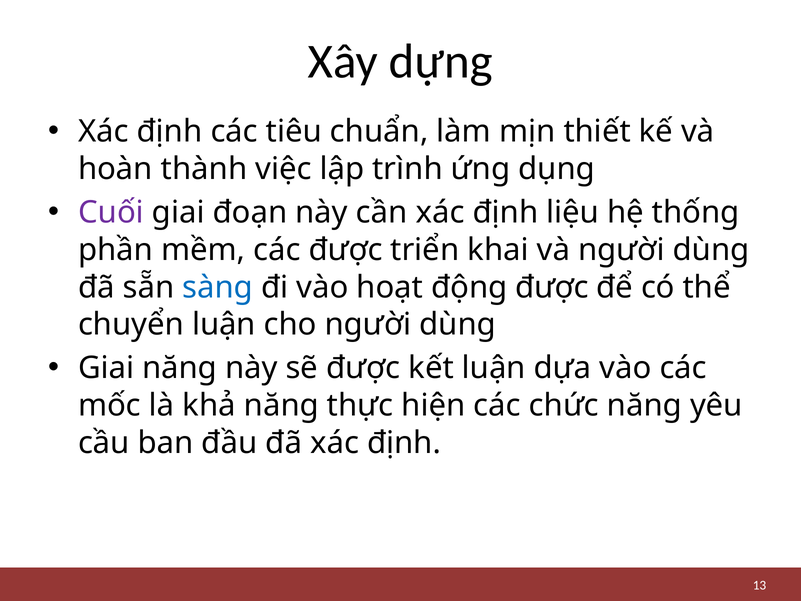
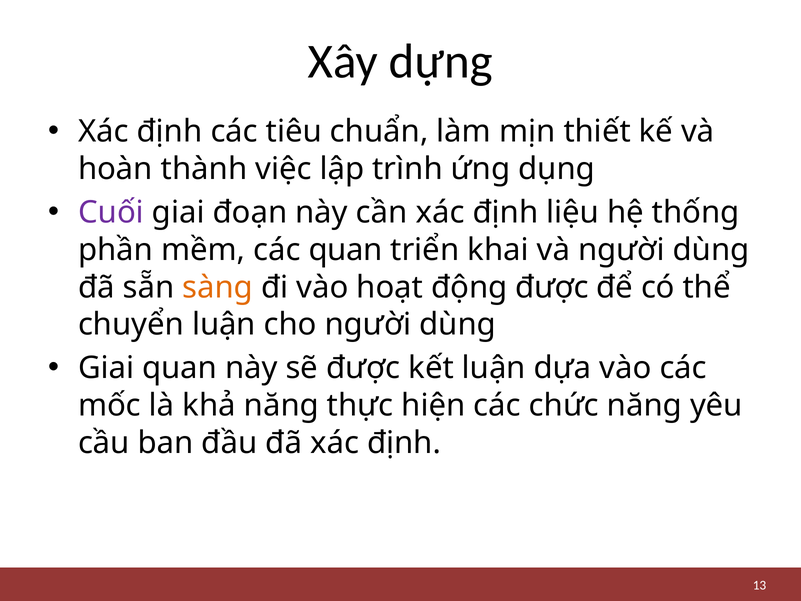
các được: được -> quan (346, 250)
sàng colour: blue -> orange (218, 287)
Giai năng: năng -> quan (180, 368)
